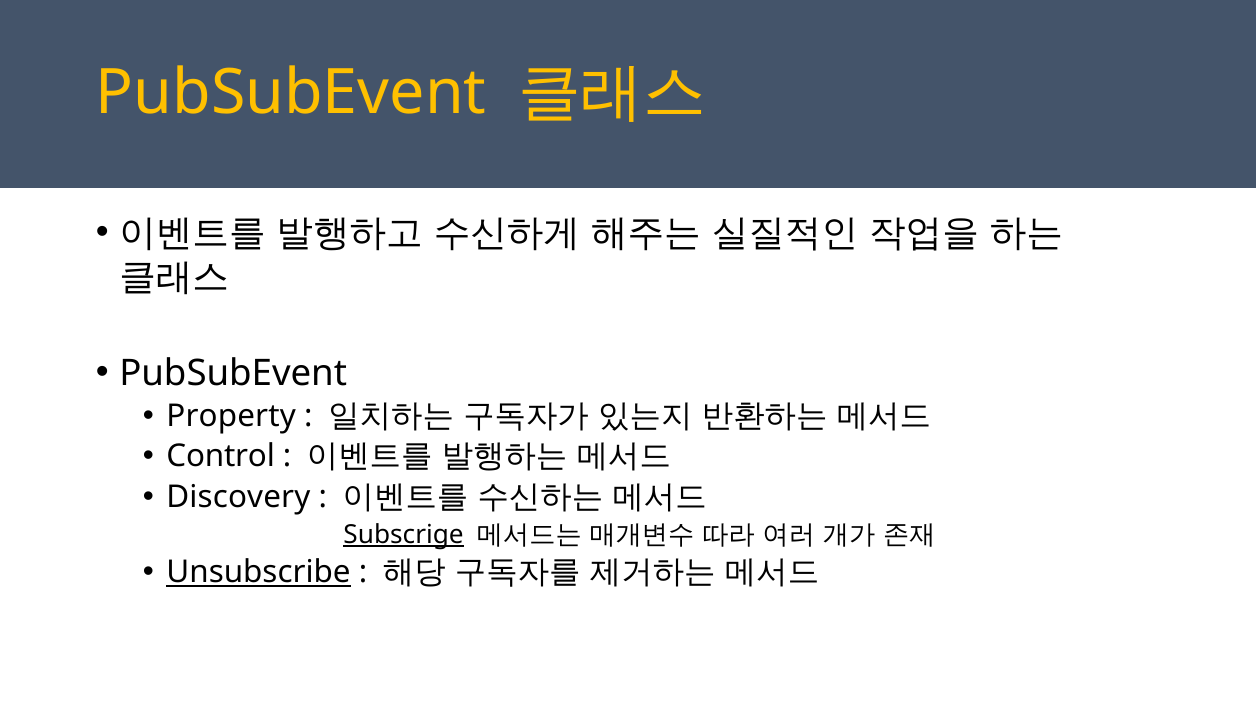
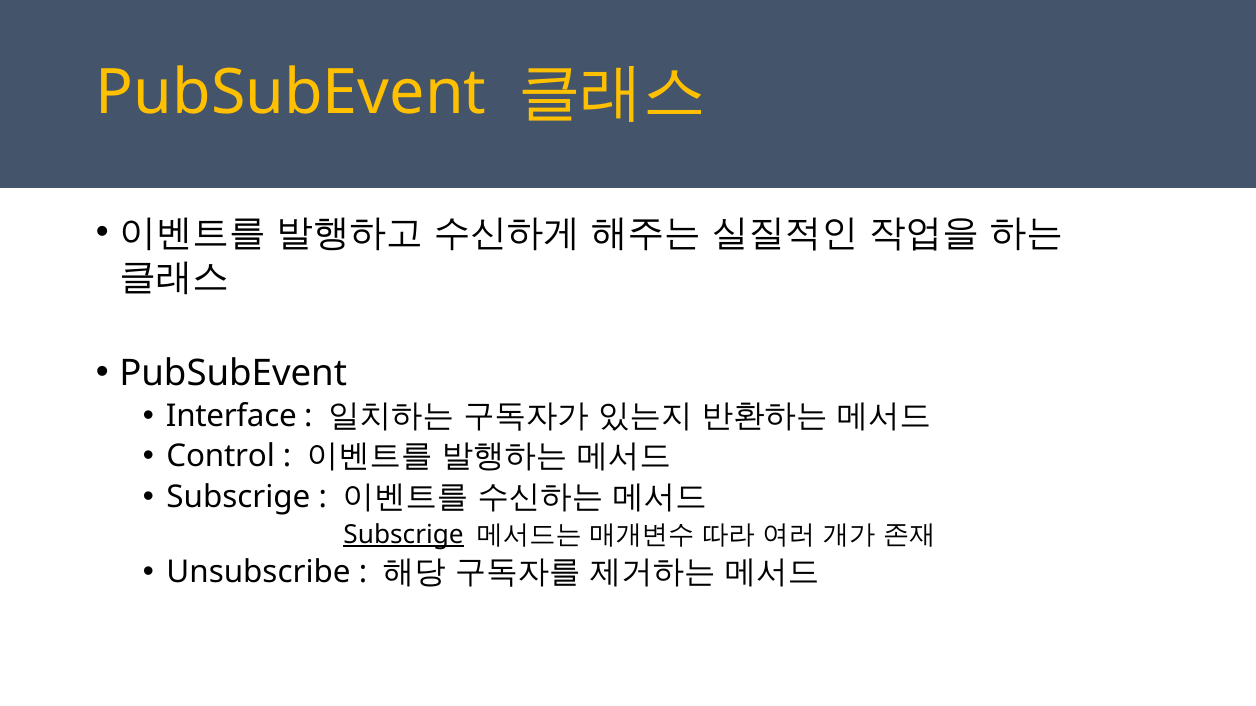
Property: Property -> Interface (231, 417)
Discovery: Discovery -> Subscrige (238, 497)
Unsubscribe underline: present -> none (259, 573)
